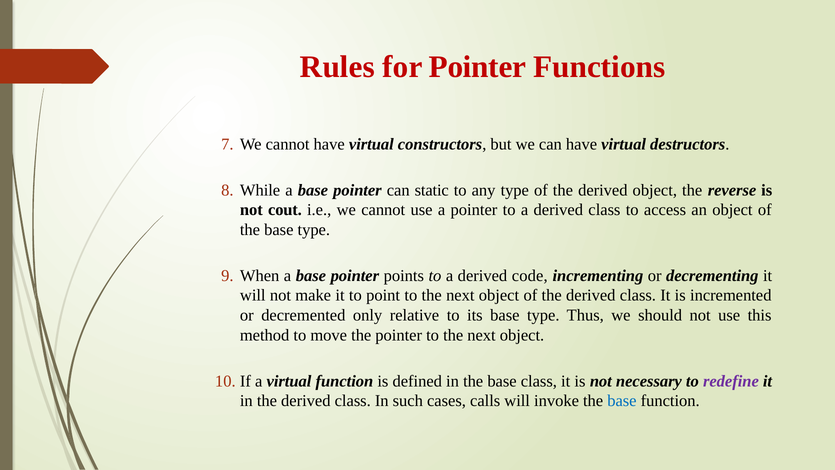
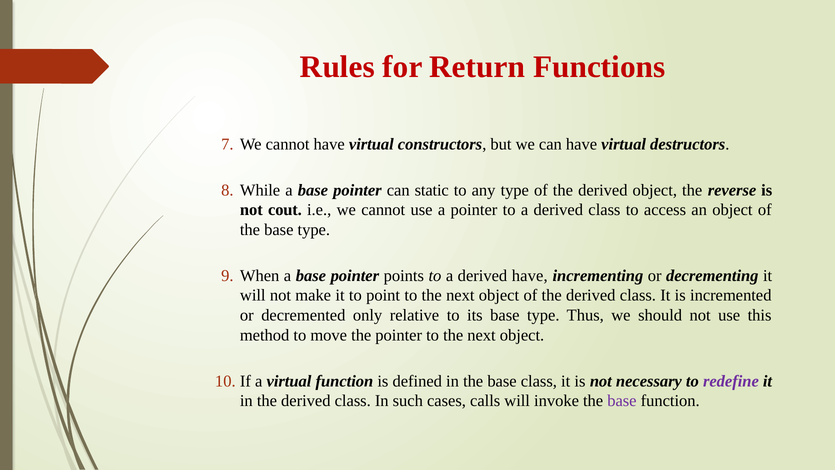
for Pointer: Pointer -> Return (477, 67)
derived code: code -> have (530, 276)
base colour: blue -> purple (622, 401)
